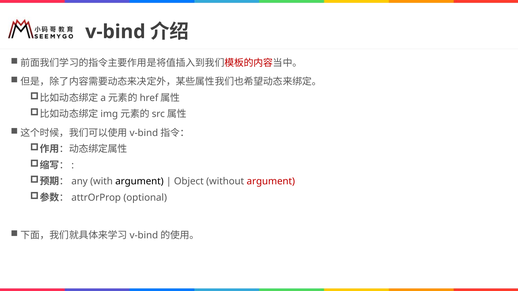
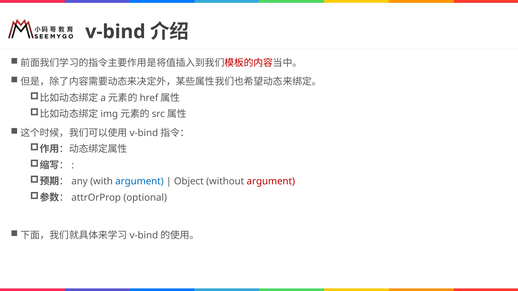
argument colour: black -> blue (139, 182)
